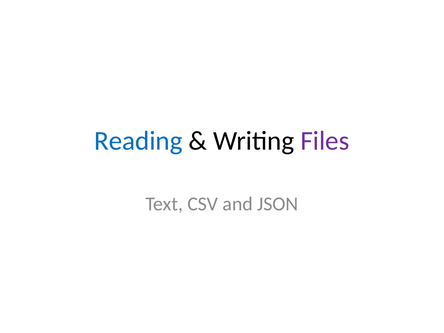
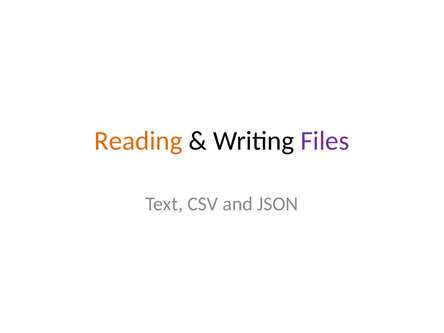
Reading colour: blue -> orange (138, 141)
